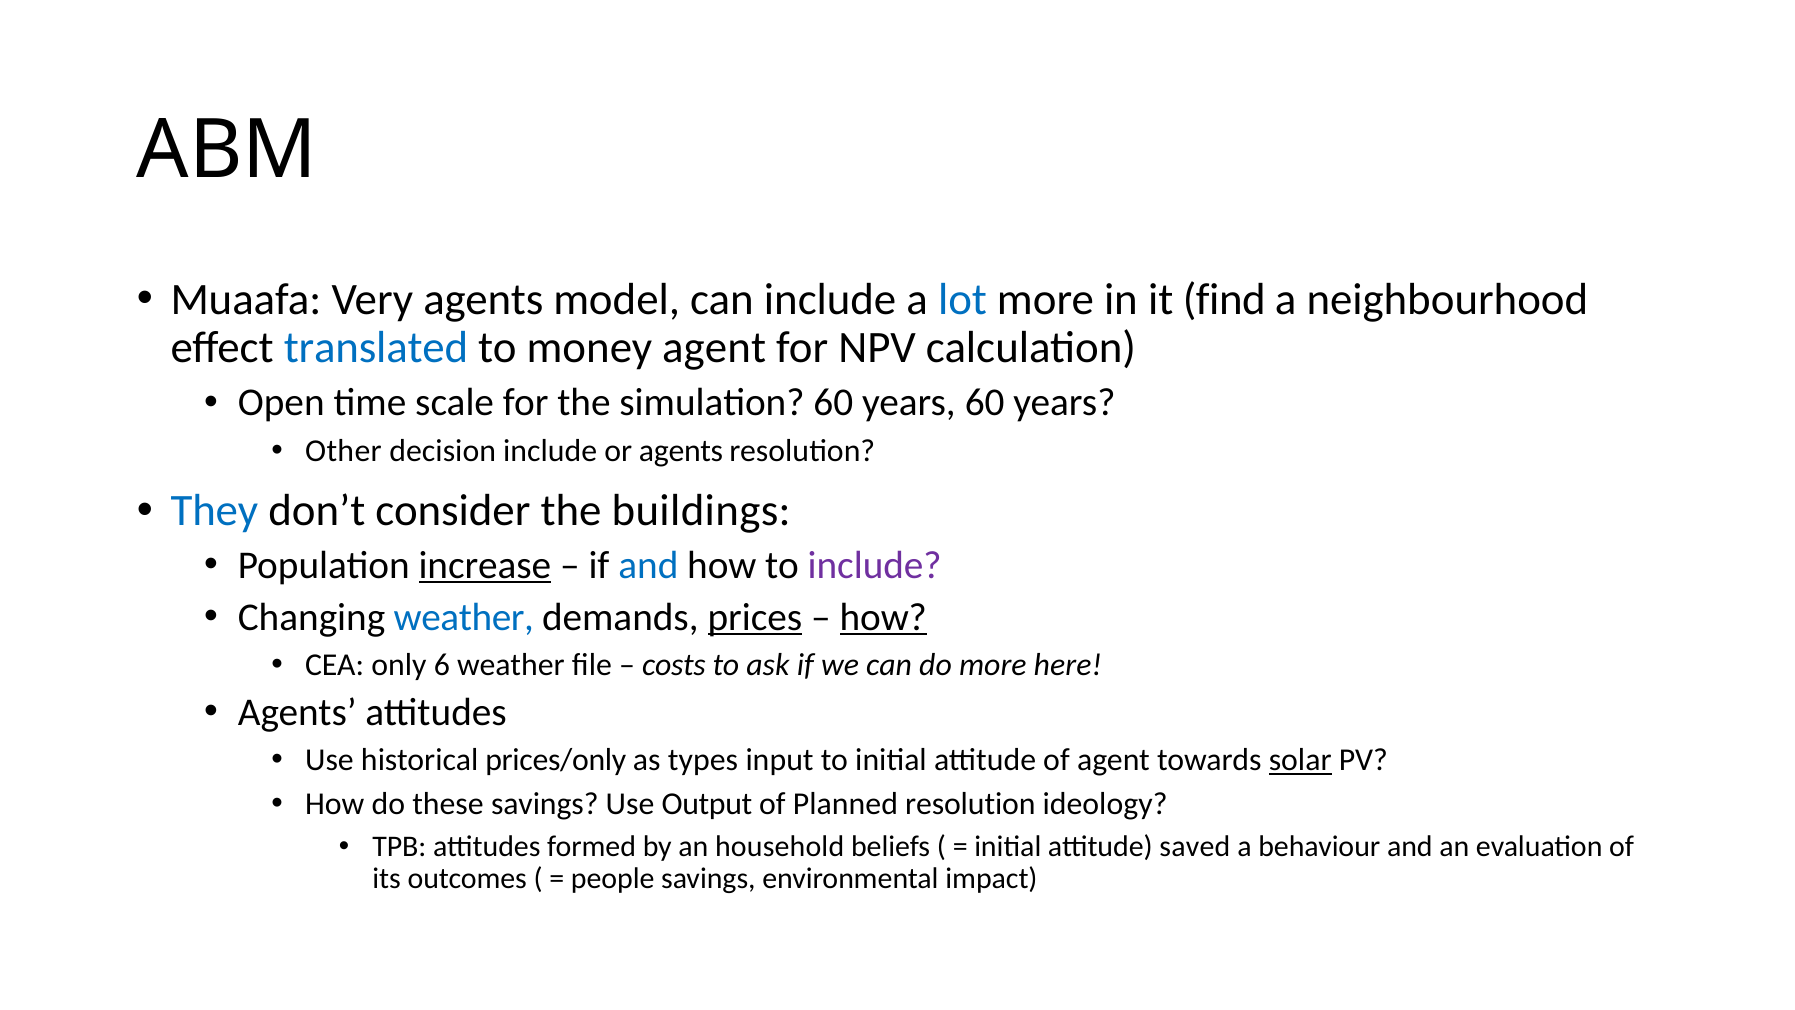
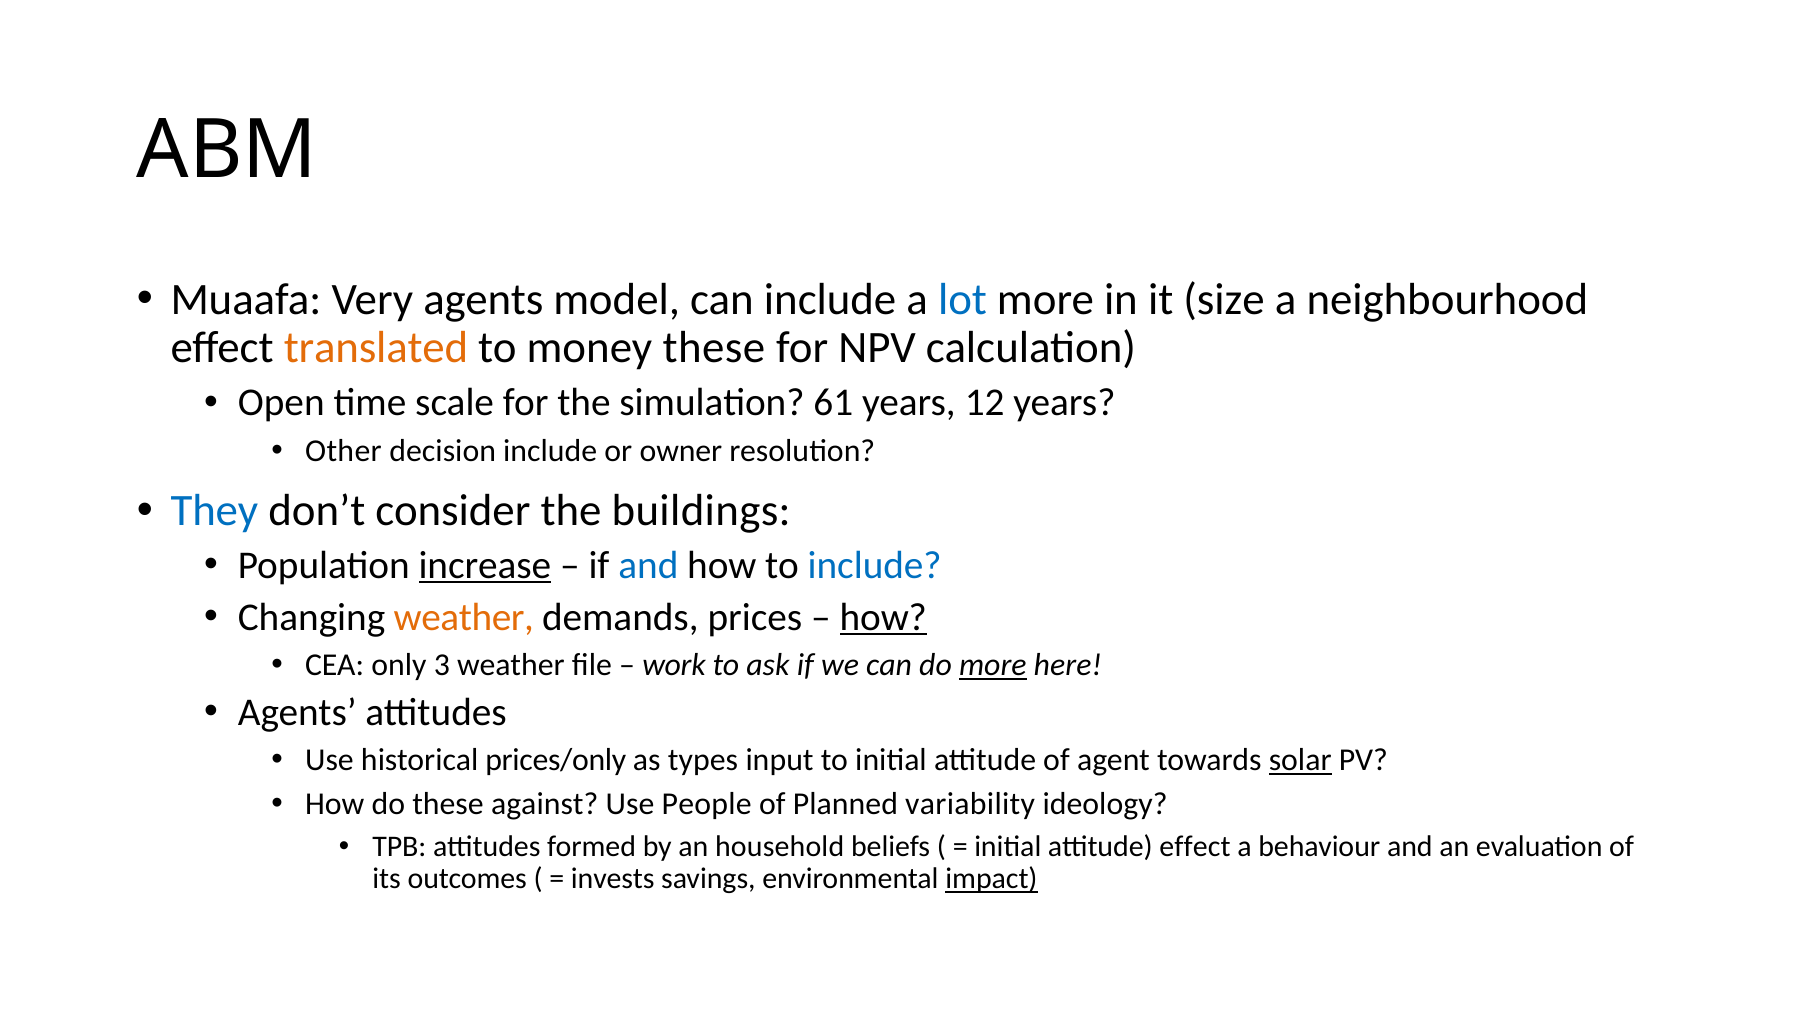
find: find -> size (1224, 299)
translated colour: blue -> orange (376, 348)
money agent: agent -> these (714, 348)
simulation 60: 60 -> 61 (833, 403)
years 60: 60 -> 12 (985, 403)
or agents: agents -> owner (681, 450)
include colour: purple -> blue (875, 565)
weather colour: blue -> orange (464, 617)
prices underline: present -> none (755, 617)
6: 6 -> 3 (442, 665)
costs: costs -> work (674, 665)
more underline: none -> present (993, 665)
these savings: savings -> against (545, 804)
Output: Output -> People (707, 804)
Planned resolution: resolution -> variability (970, 804)
attitude saved: saved -> effect (1195, 846)
people: people -> invests (613, 879)
impact underline: none -> present (991, 879)
